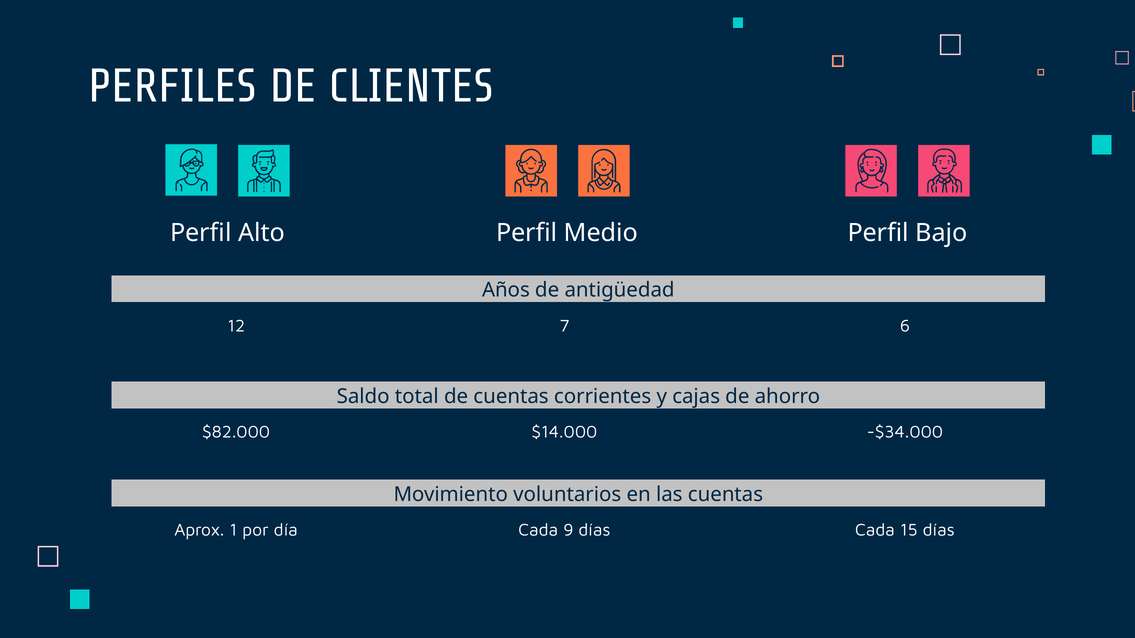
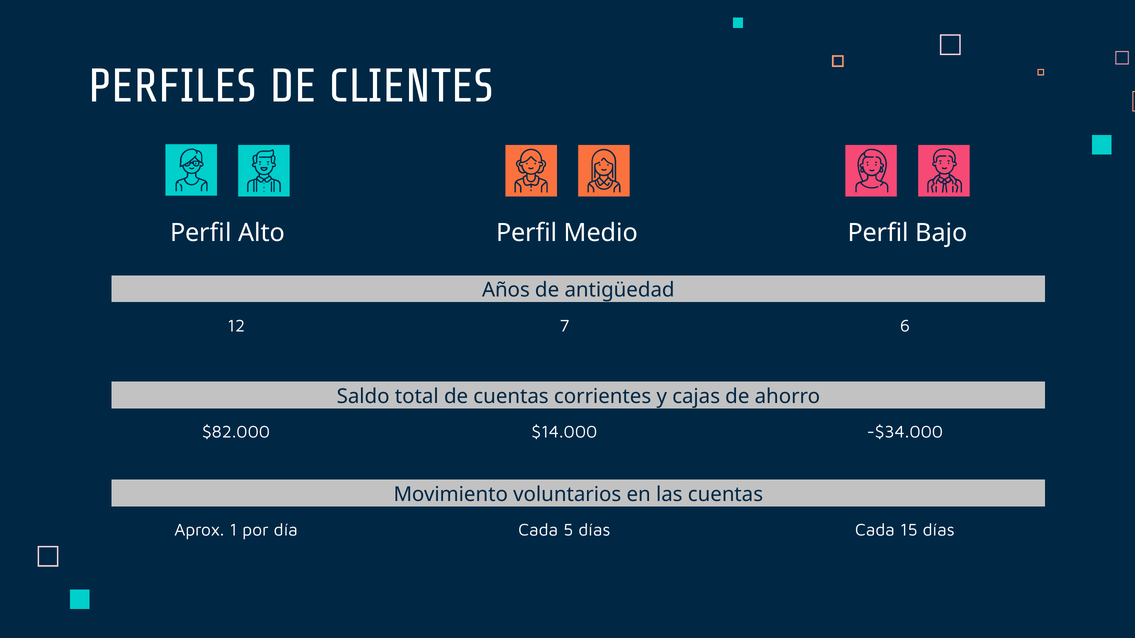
9: 9 -> 5 (568, 530)
